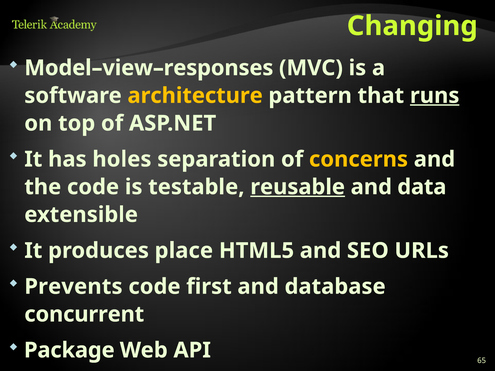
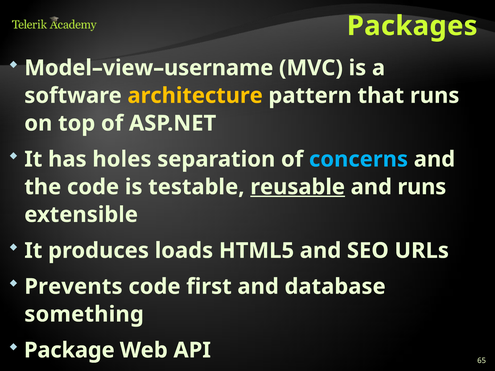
Changing: Changing -> Packages (412, 26)
Model–view–responses: Model–view–responses -> Model–view–username (149, 68)
runs underline: present -> none (435, 96)
concerns colour: yellow -> light blue (358, 159)
and data: data -> runs (422, 187)
place: place -> loads (184, 251)
concurrent: concurrent -> something (84, 314)
